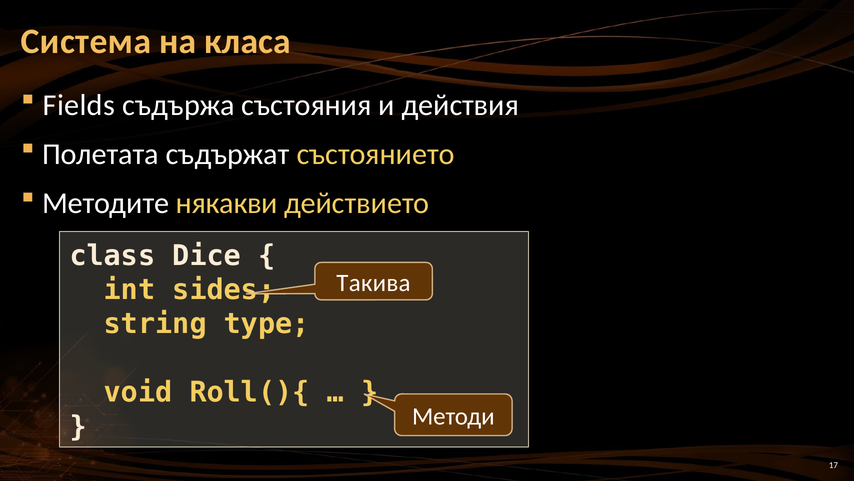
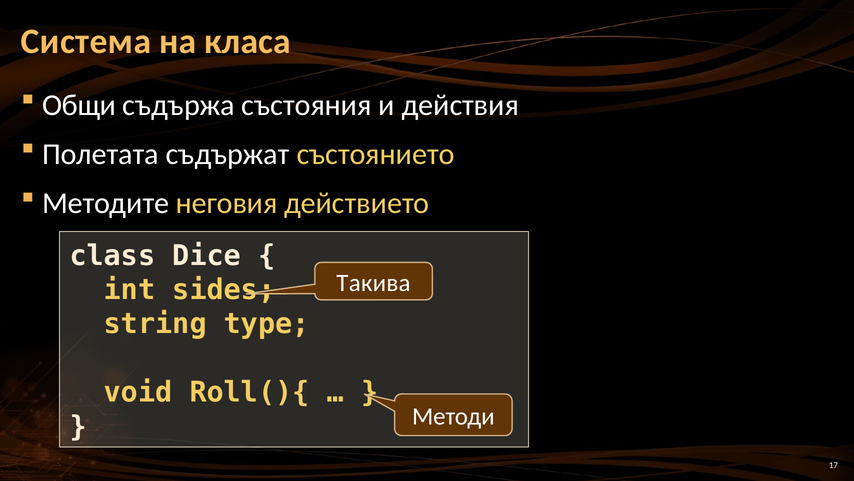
Fields: Fields -> Общи (79, 105)
някакви: някакви -> неговия (227, 203)
